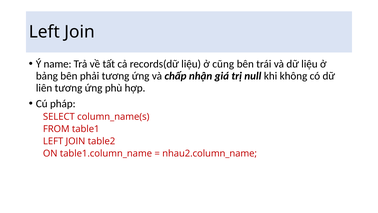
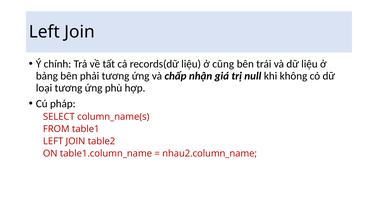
name: name -> chính (57, 64)
liên: liên -> loại (44, 88)
